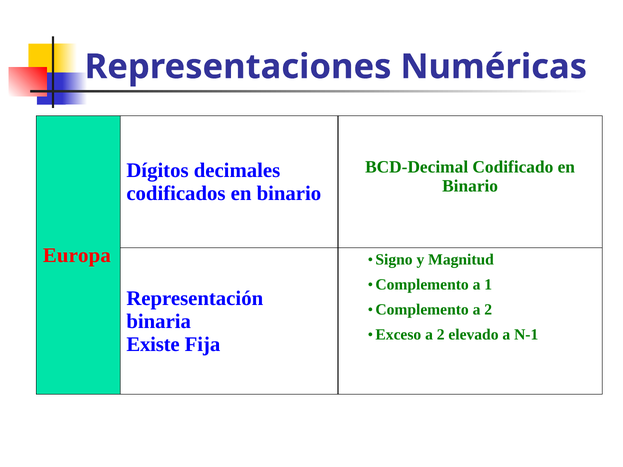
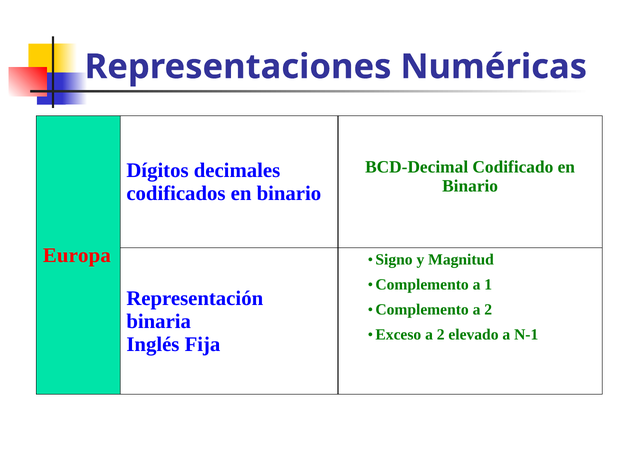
Existe: Existe -> Inglés (153, 344)
